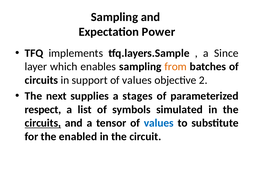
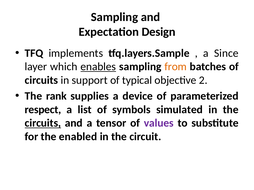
Power: Power -> Design (159, 32)
enables underline: none -> present (98, 67)
support of values: values -> typical (137, 80)
next: next -> rank (56, 96)
stages: stages -> device (138, 96)
values colour: blue -> purple (159, 123)
